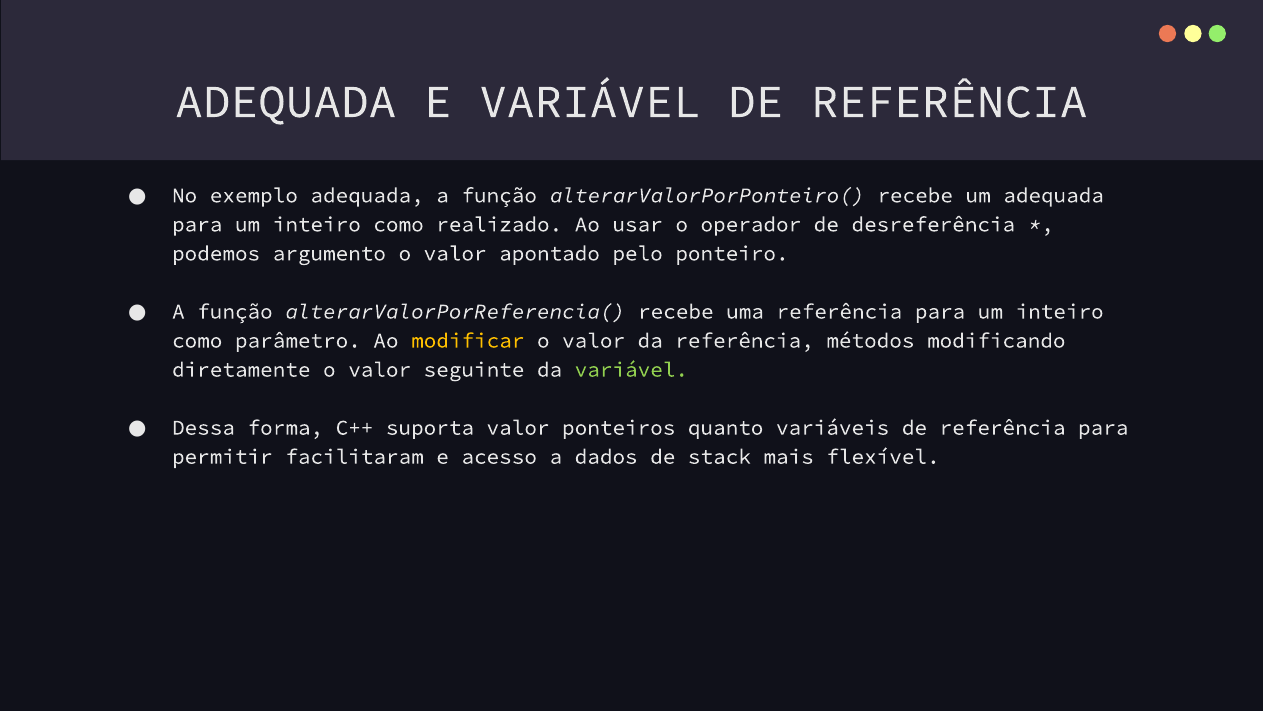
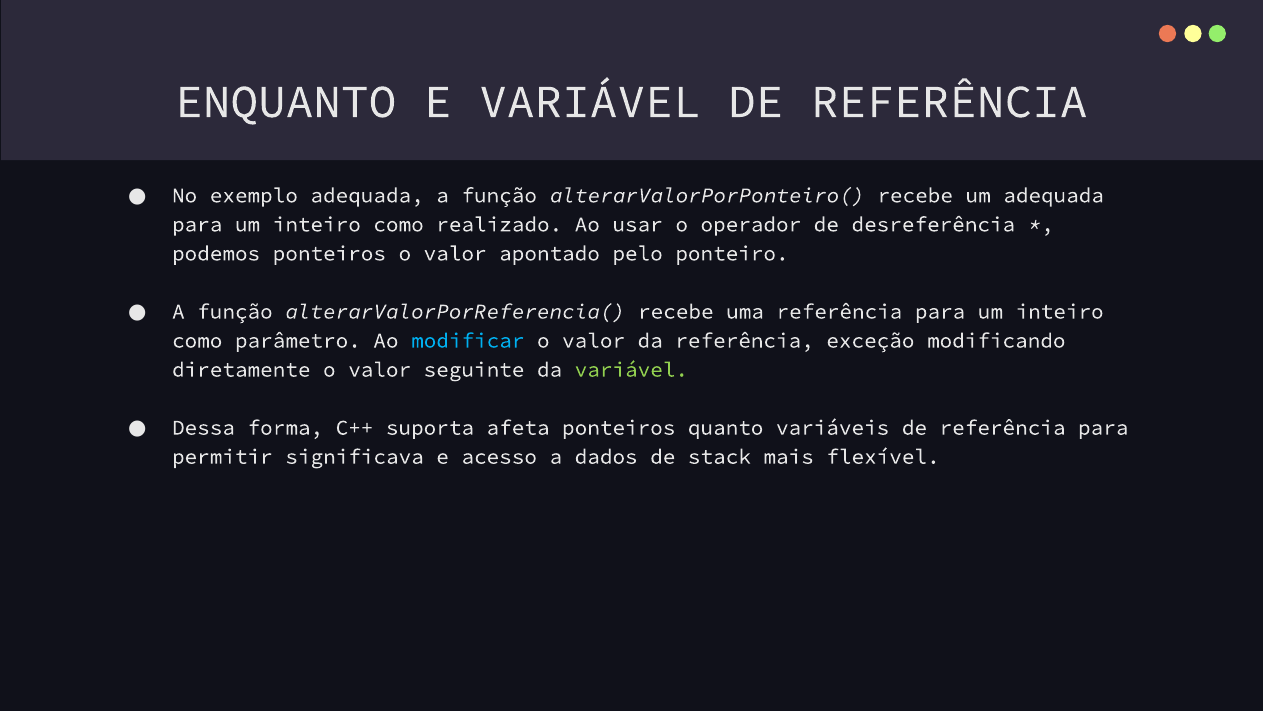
ADEQUADA: ADEQUADA -> ENQUANTO (286, 102)
podemos argumento: argumento -> ponteiros (329, 253)
modificar colour: yellow -> light blue (468, 340)
métodos: métodos -> exceção (870, 340)
suporta valor: valor -> afeta (518, 427)
facilitaram: facilitaram -> significava (355, 456)
